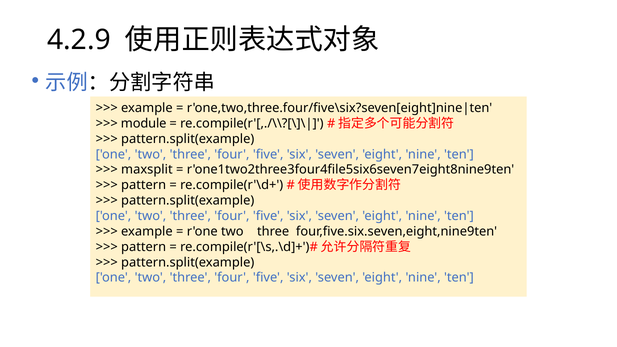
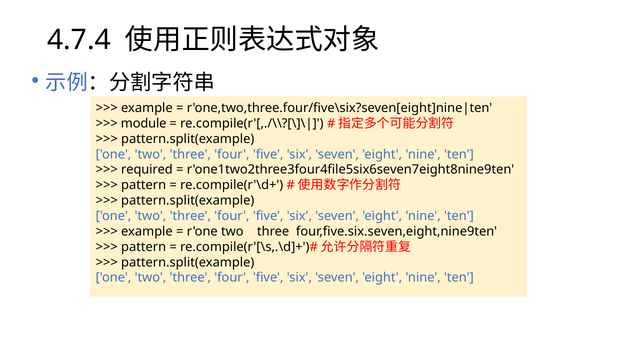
4.2.9: 4.2.9 -> 4.7.4 (79, 40)
maxsplit: maxsplit -> required (147, 170)
